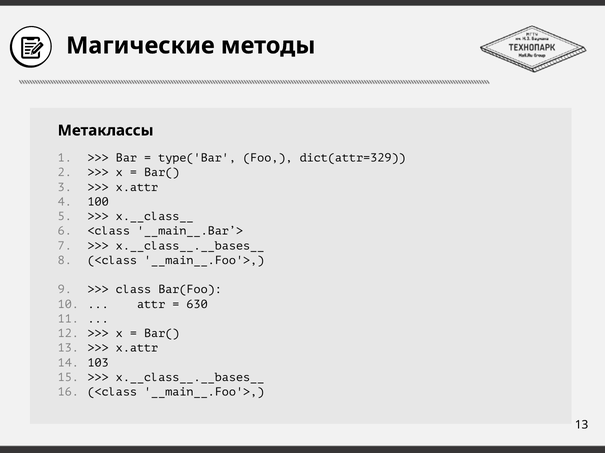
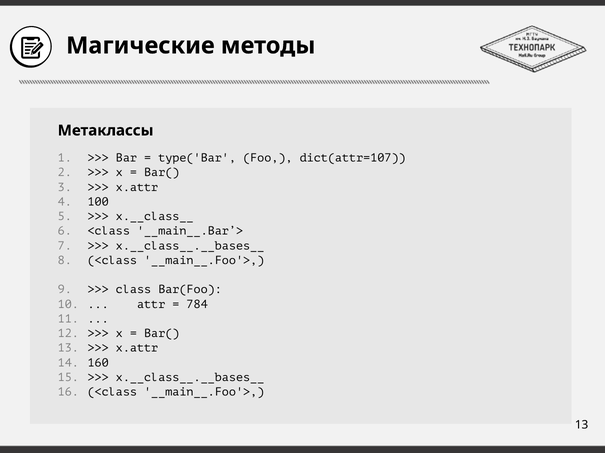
dict(attr=329: dict(attr=329 -> dict(attr=107 (353, 158)
630: 630 -> 784 (197, 305)
103: 103 -> 160 (98, 363)
